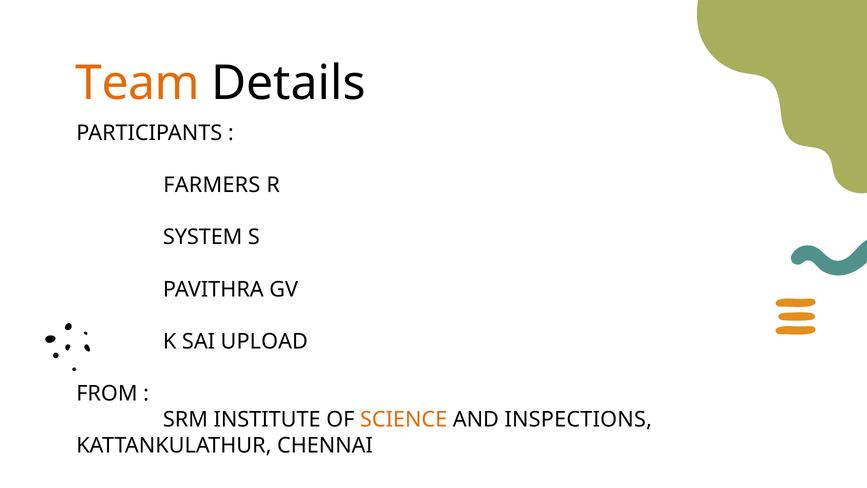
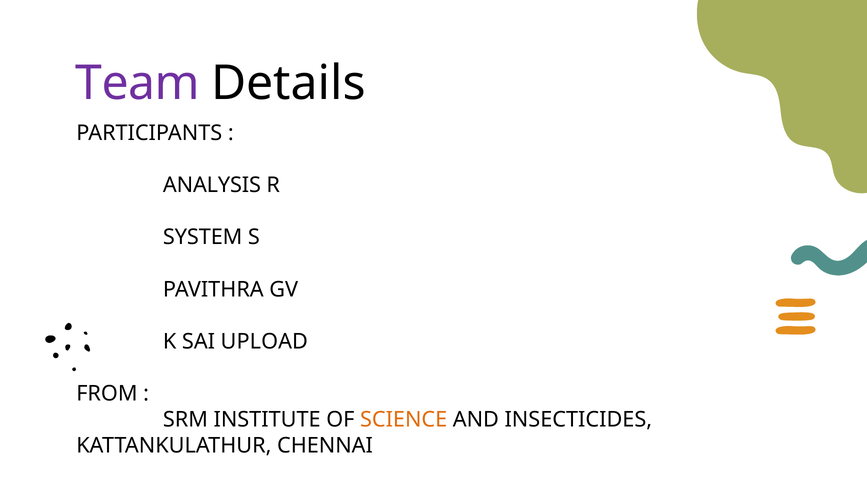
Team colour: orange -> purple (138, 83)
FARMERS: FARMERS -> ANALYSIS (212, 185)
INSPECTIONS: INSPECTIONS -> INSECTICIDES (578, 419)
